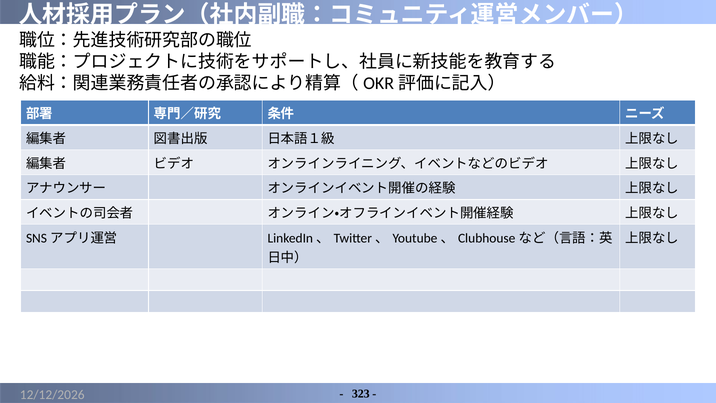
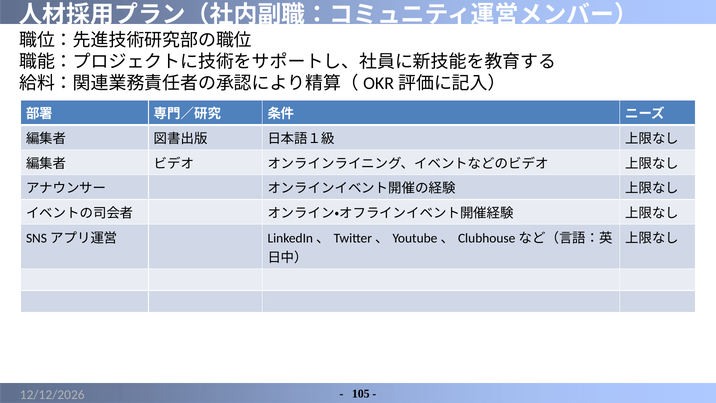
323: 323 -> 105 (361, 394)
